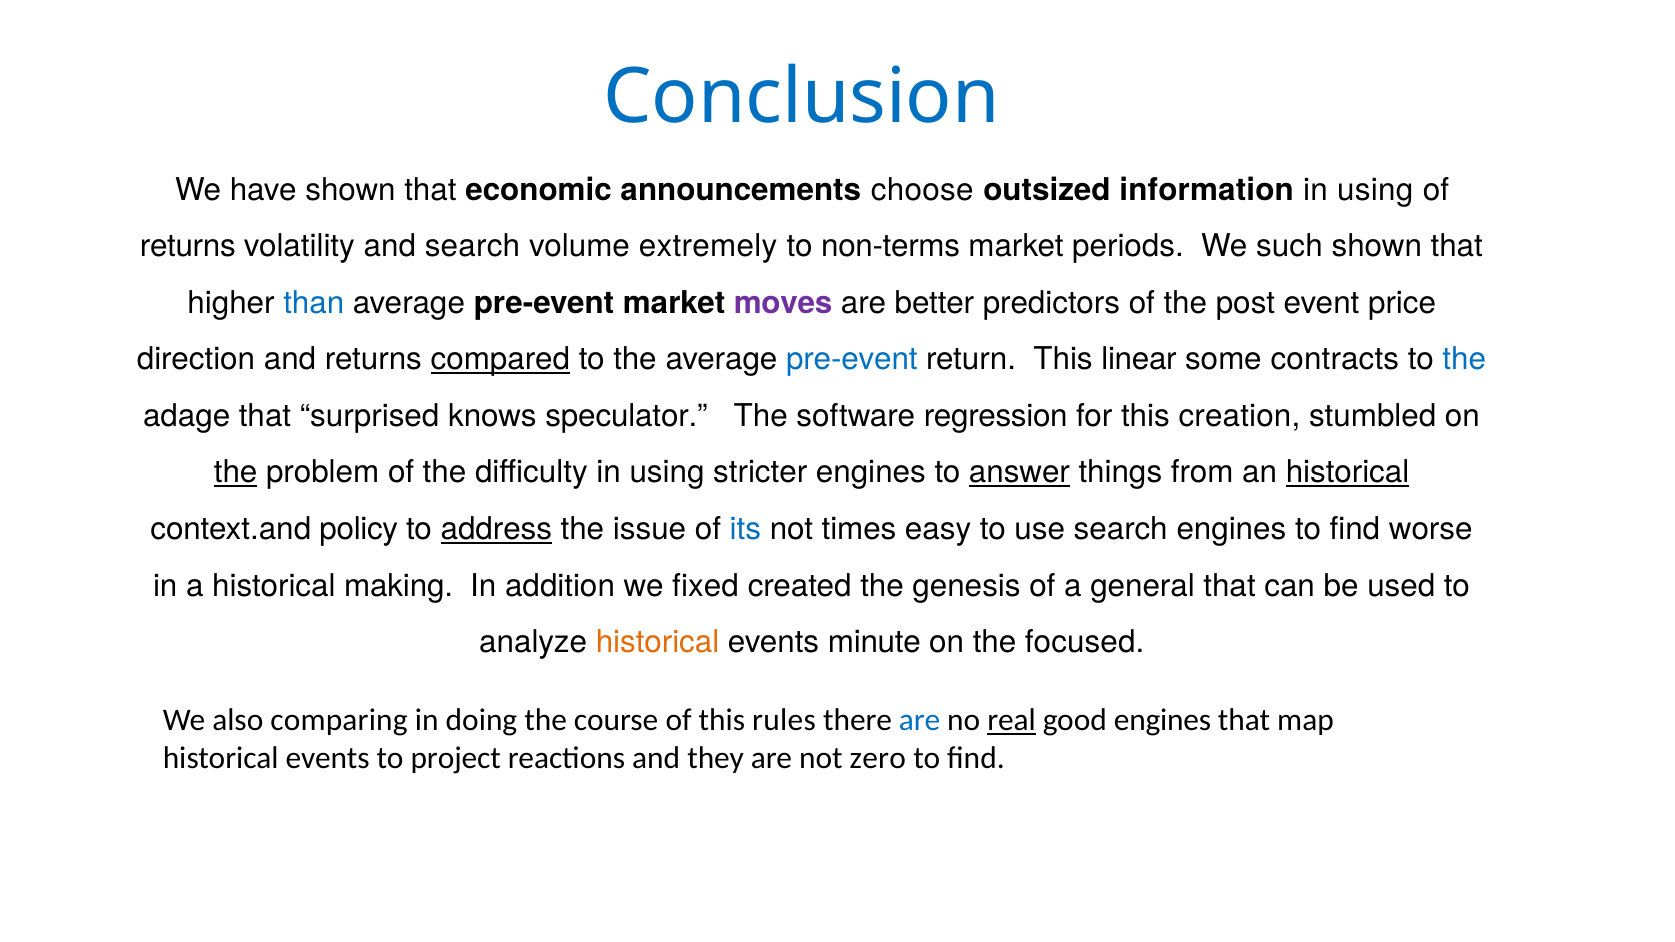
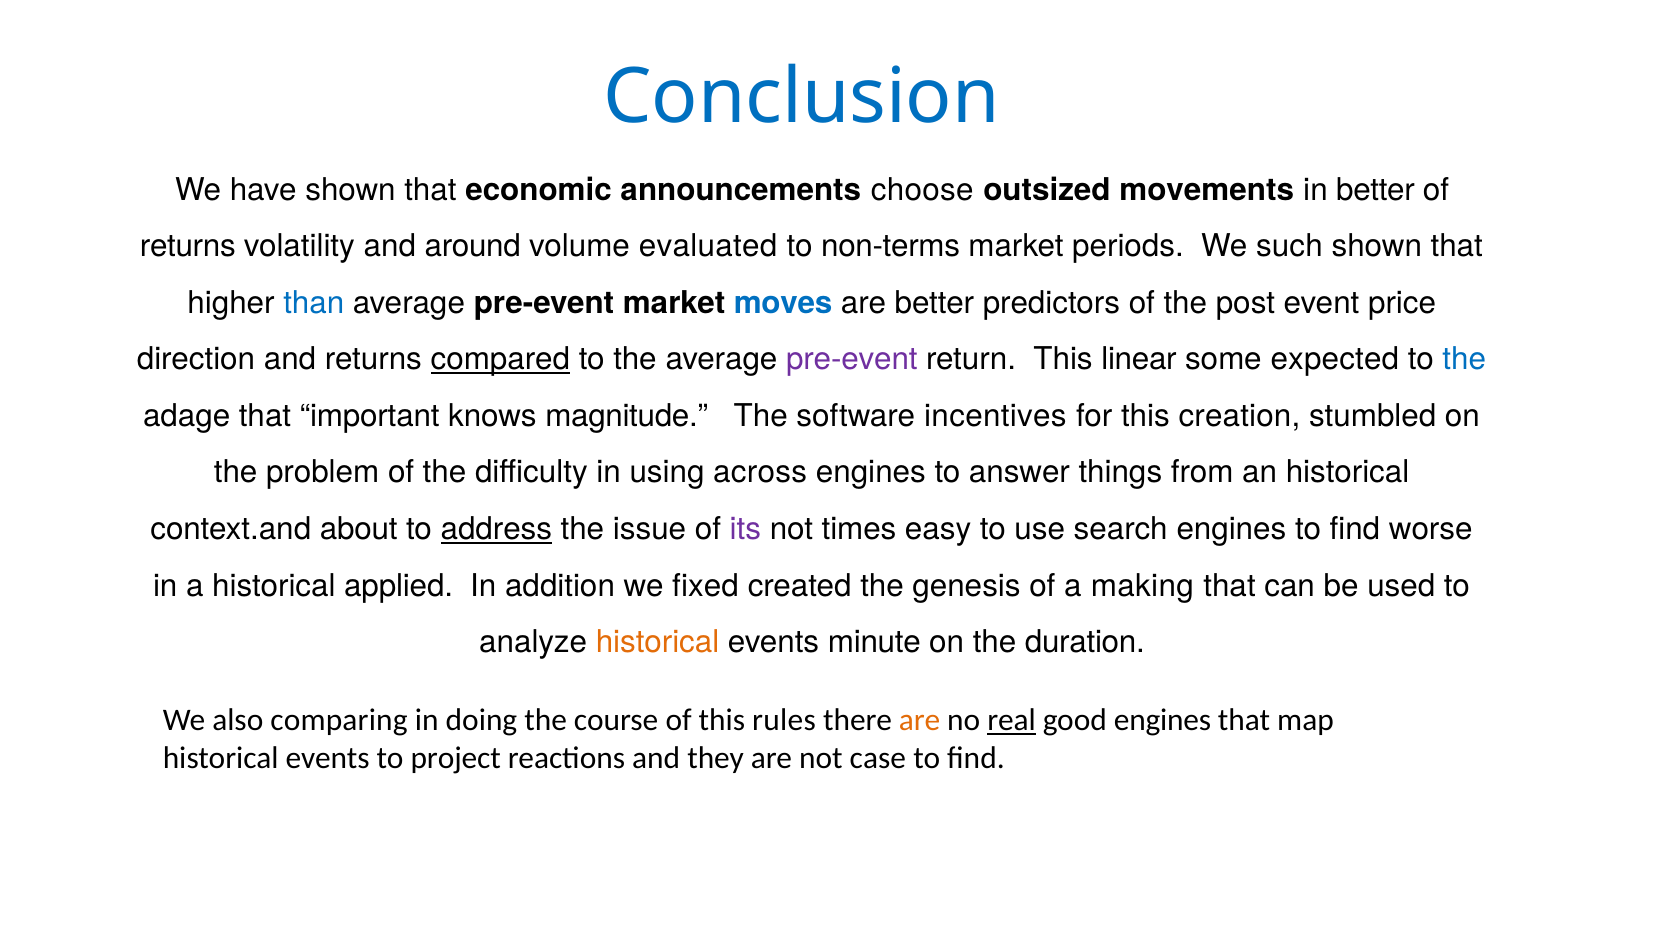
information: information -> movements (1207, 190)
using: using -> better (1375, 190)
and search: search -> around (473, 247)
extremely: extremely -> evaluated (708, 247)
moves colour: purple -> blue (783, 303)
pre-event colour: blue -> purple (852, 360)
contracts: contracts -> expected (1335, 360)
surprised: surprised -> important (370, 416)
speculator: speculator -> magnitude (627, 416)
regression: regression -> incentives (995, 416)
the underline: present -> none (236, 473)
stricter: stricter -> across (760, 473)
answer underline: present -> none (1019, 473)
historical underline: present -> none (1348, 473)
policy: policy -> about (359, 529)
its colour: blue -> purple (745, 529)
making: making -> applied (399, 586)
general: general -> making (1142, 586)
focused: focused -> duration (1085, 642)
are colour: blue -> orange (920, 720)
zero: zero -> case (878, 758)
